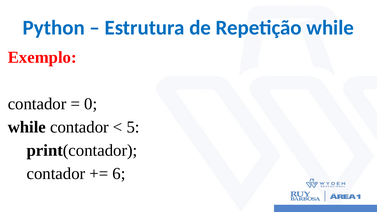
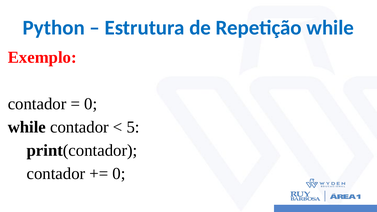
6: 6 -> 0 (119, 174)
